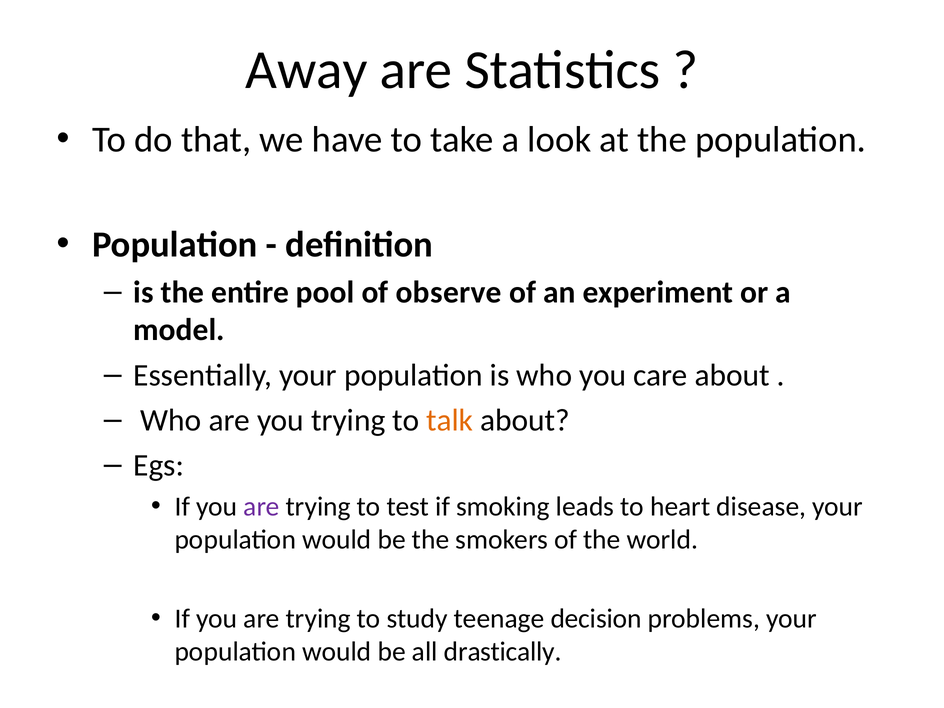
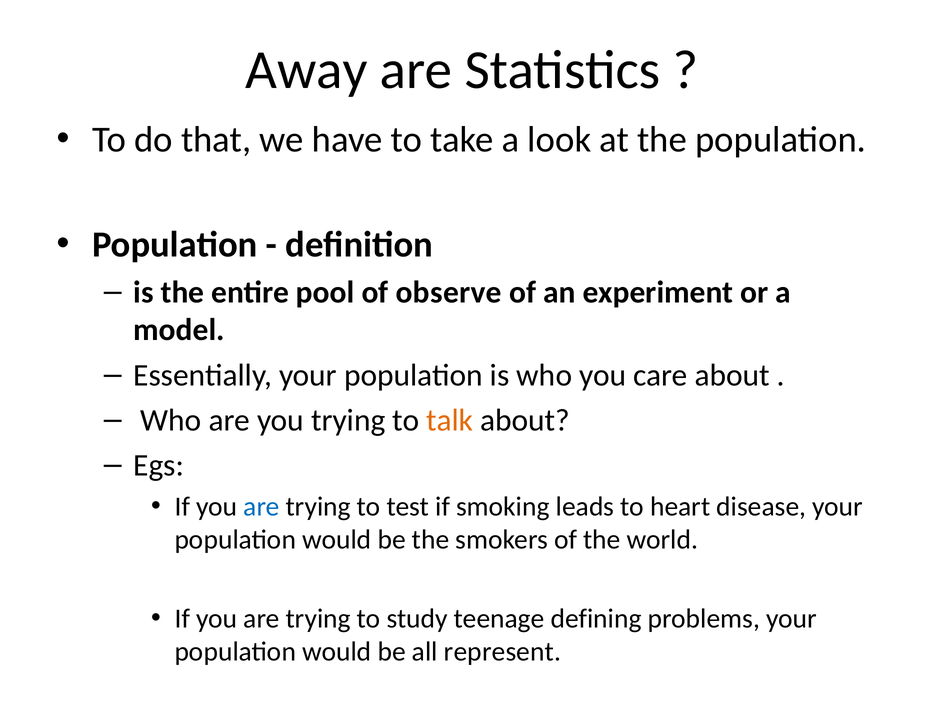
are colour: purple -> blue (262, 507)
decision: decision -> defining (596, 619)
drastically: drastically -> represent (503, 652)
